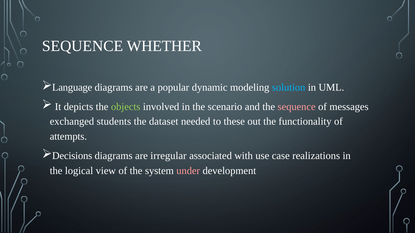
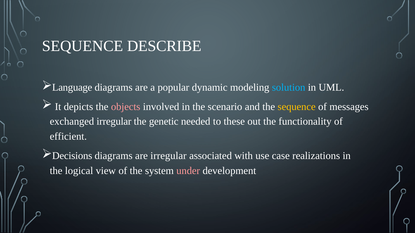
WHETHER: WHETHER -> DESCRIBE (164, 46)
objects colour: light green -> pink (126, 107)
sequence colour: pink -> yellow (297, 107)
exchanged students: students -> irregular (114, 122)
dataset: dataset -> genetic (164, 122)
attempts: attempts -> efficient (68, 137)
